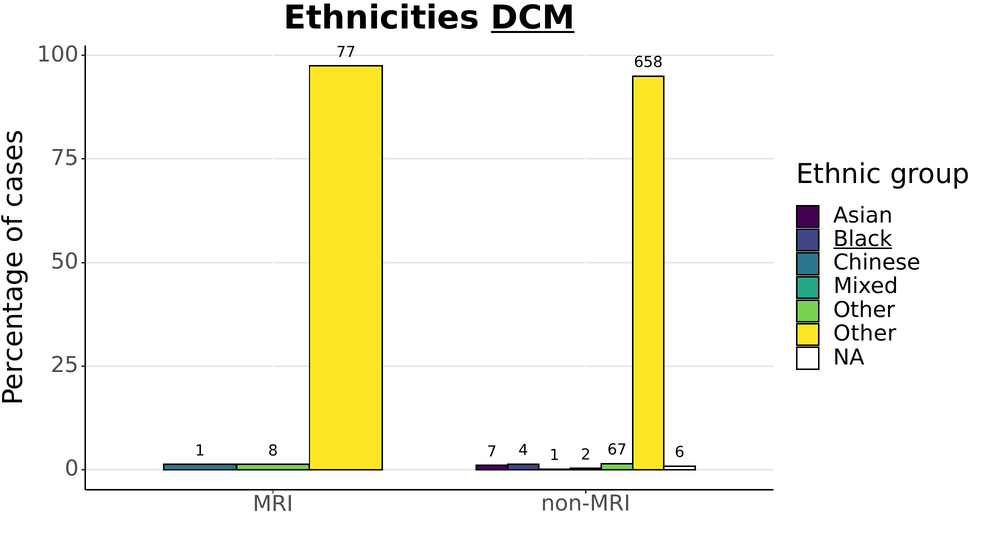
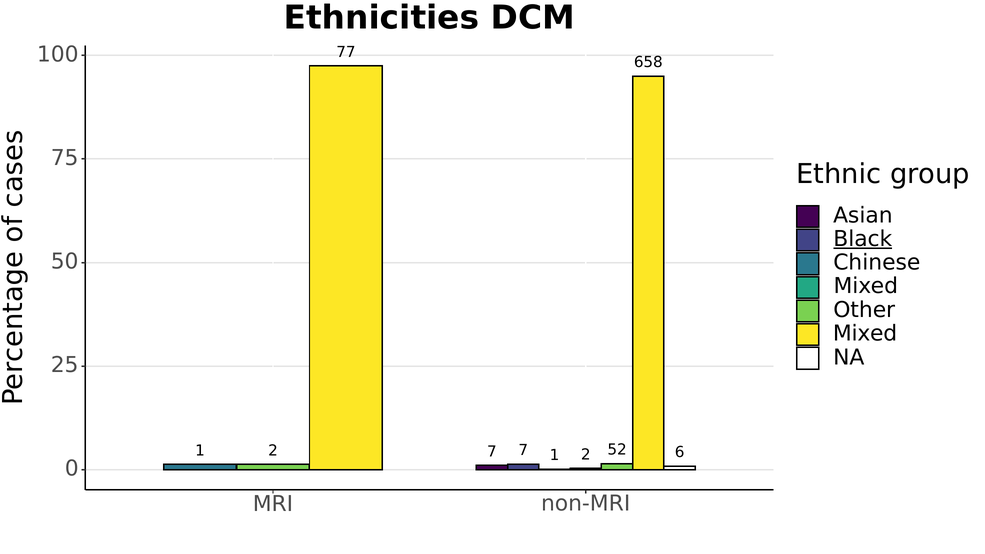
DCM underline: present -> none (533, 18)
Other: Other -> Mixed (865, 334)
8: 8 -> 2 (273, 451)
7 4: 4 -> 7 (523, 450)
67: 67 -> 52 (617, 450)
